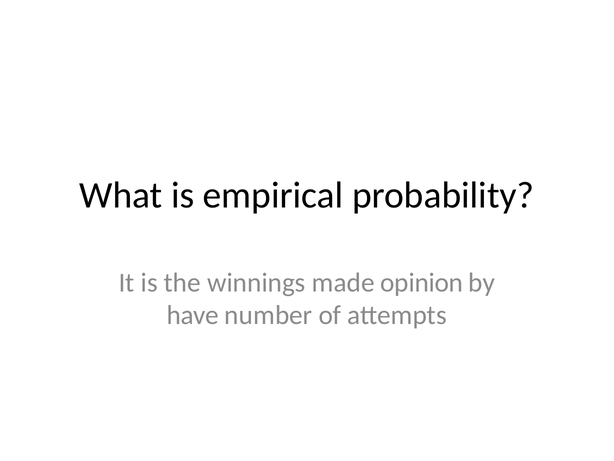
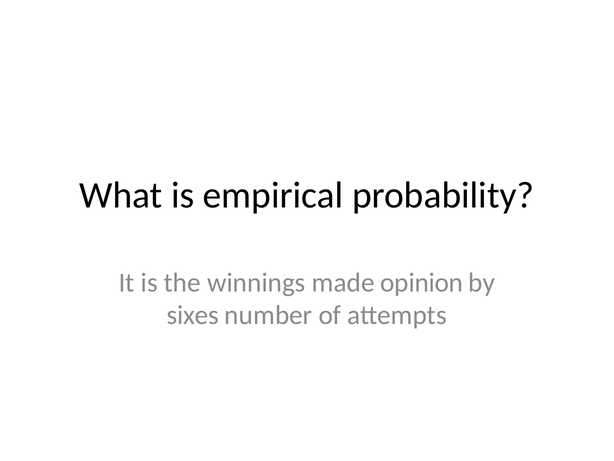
have: have -> sixes (193, 315)
